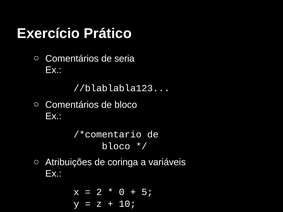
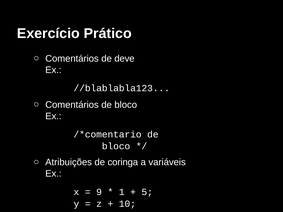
seria: seria -> deve (124, 59)
2: 2 -> 9 (99, 192)
0: 0 -> 1 (122, 192)
